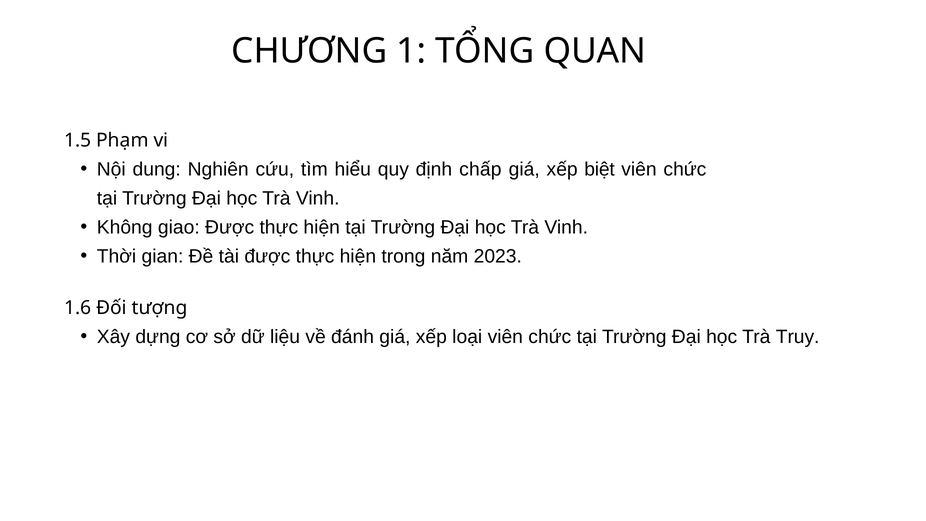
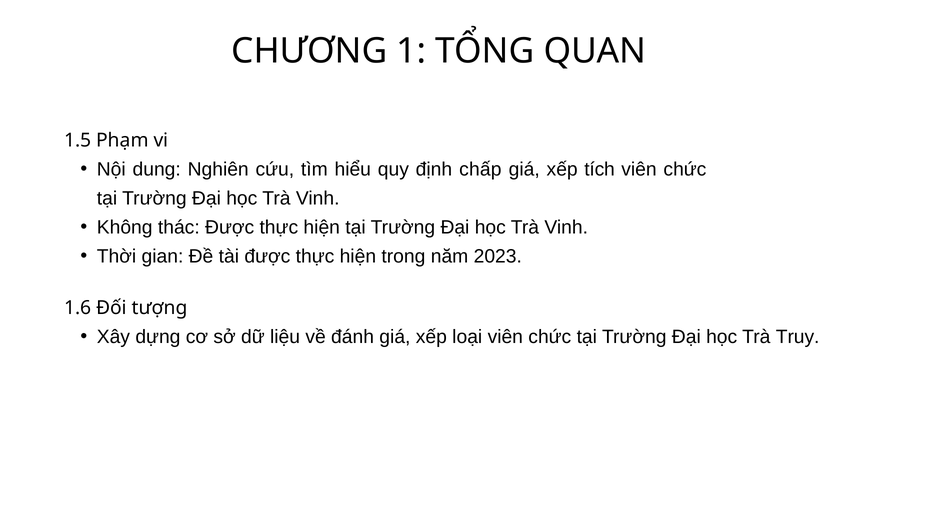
biệt: biệt -> tích (600, 169)
giao: giao -> thác (179, 227)
